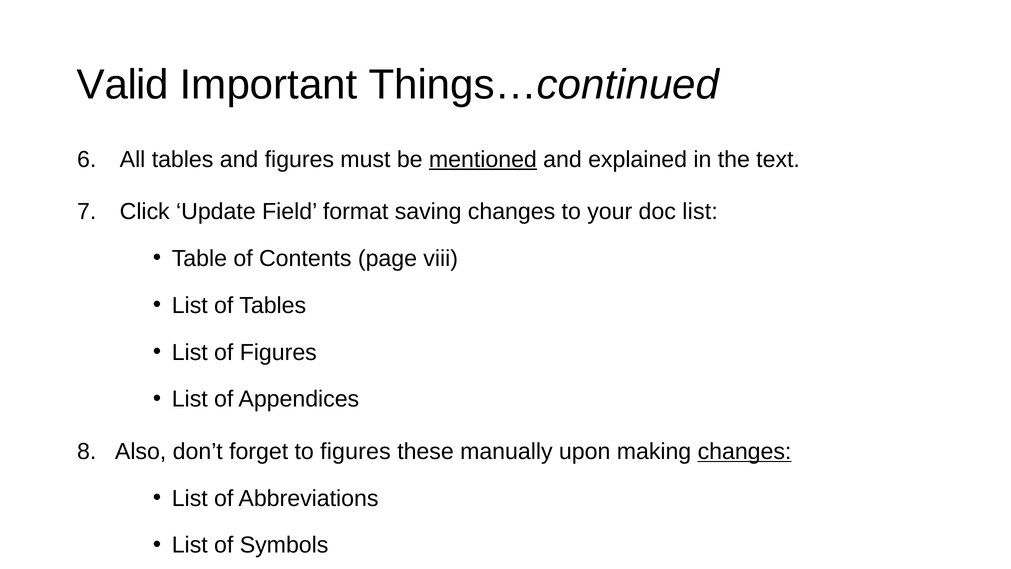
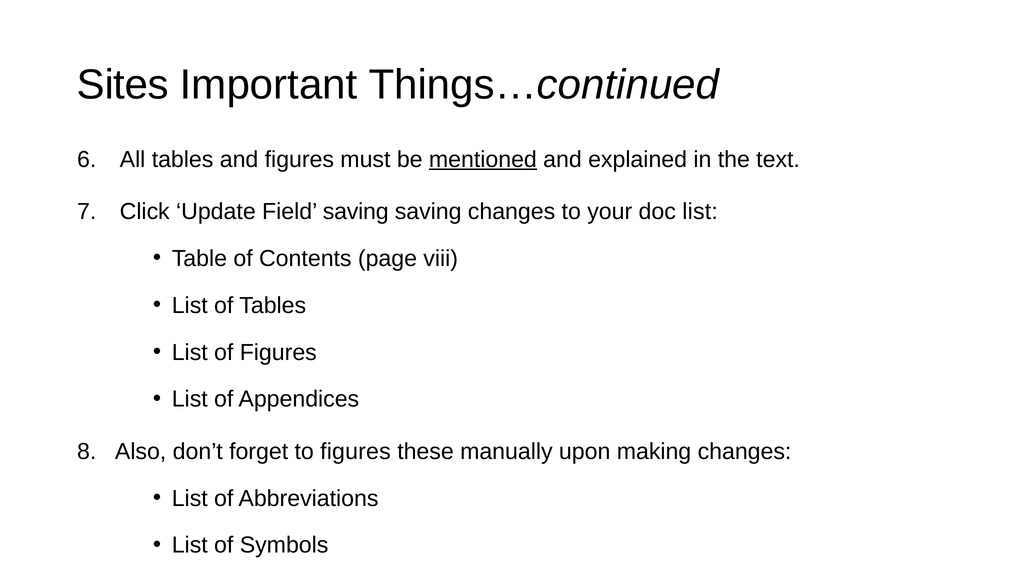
Valid: Valid -> Sites (123, 85)
Field format: format -> saving (356, 211)
changes underline: present -> none (745, 451)
